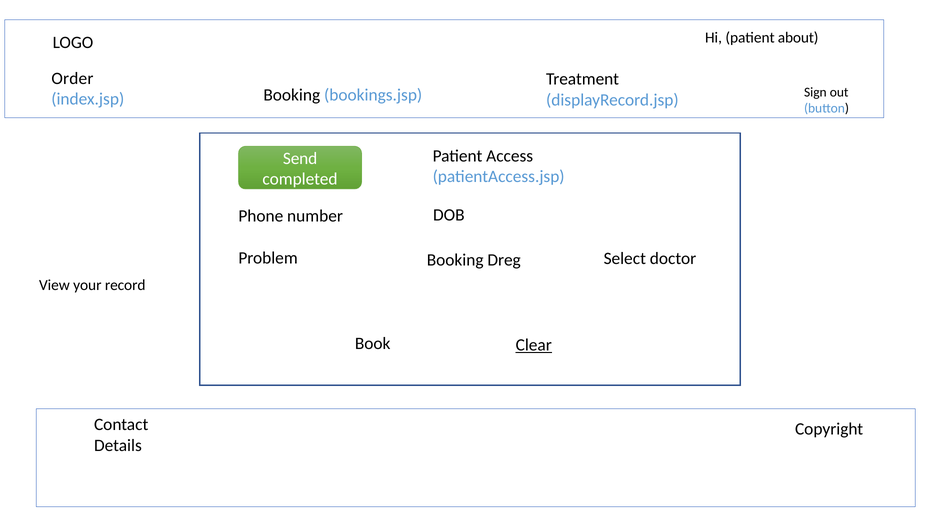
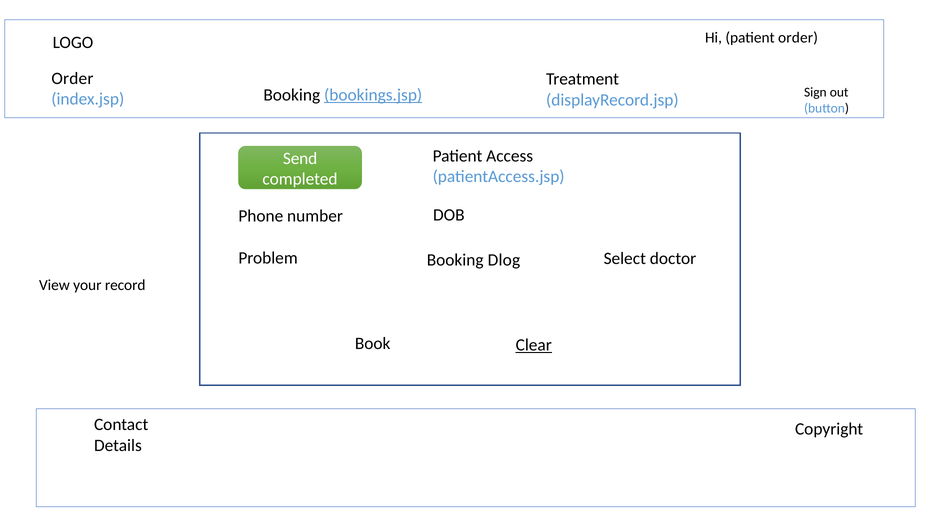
patient about: about -> order (798, 38)
bookings.jsp underline: none -> present (373, 95)
Dreg: Dreg -> Dlog (504, 260)
